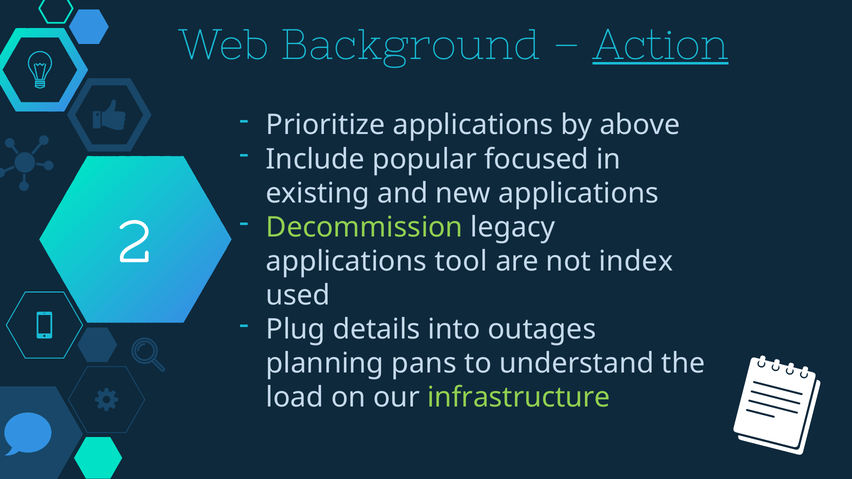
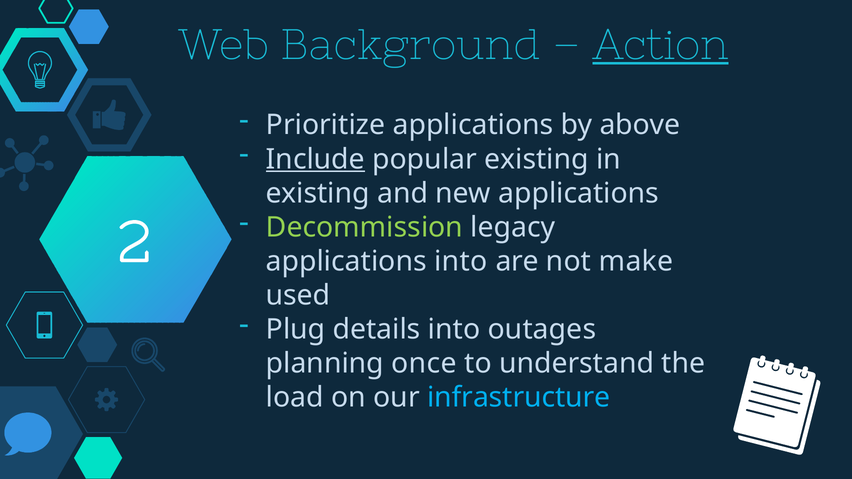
Include underline: none -> present (315, 159)
popular focused: focused -> existing (537, 159)
applications tool: tool -> into (461, 261)
index: index -> make (636, 261)
pans: pans -> once (424, 364)
infrastructure colour: light green -> light blue (519, 398)
